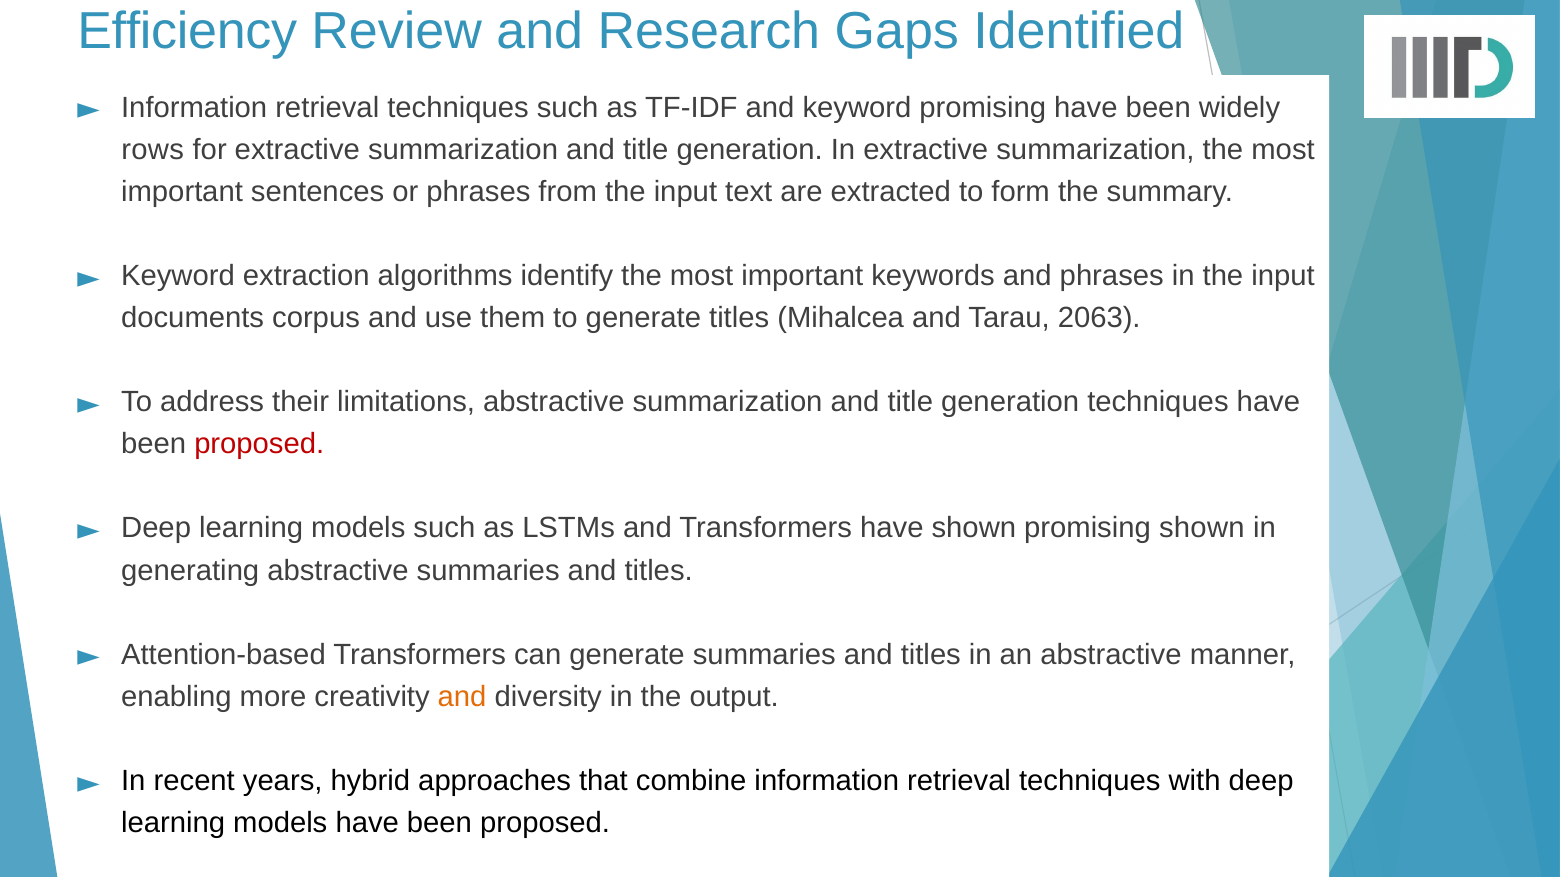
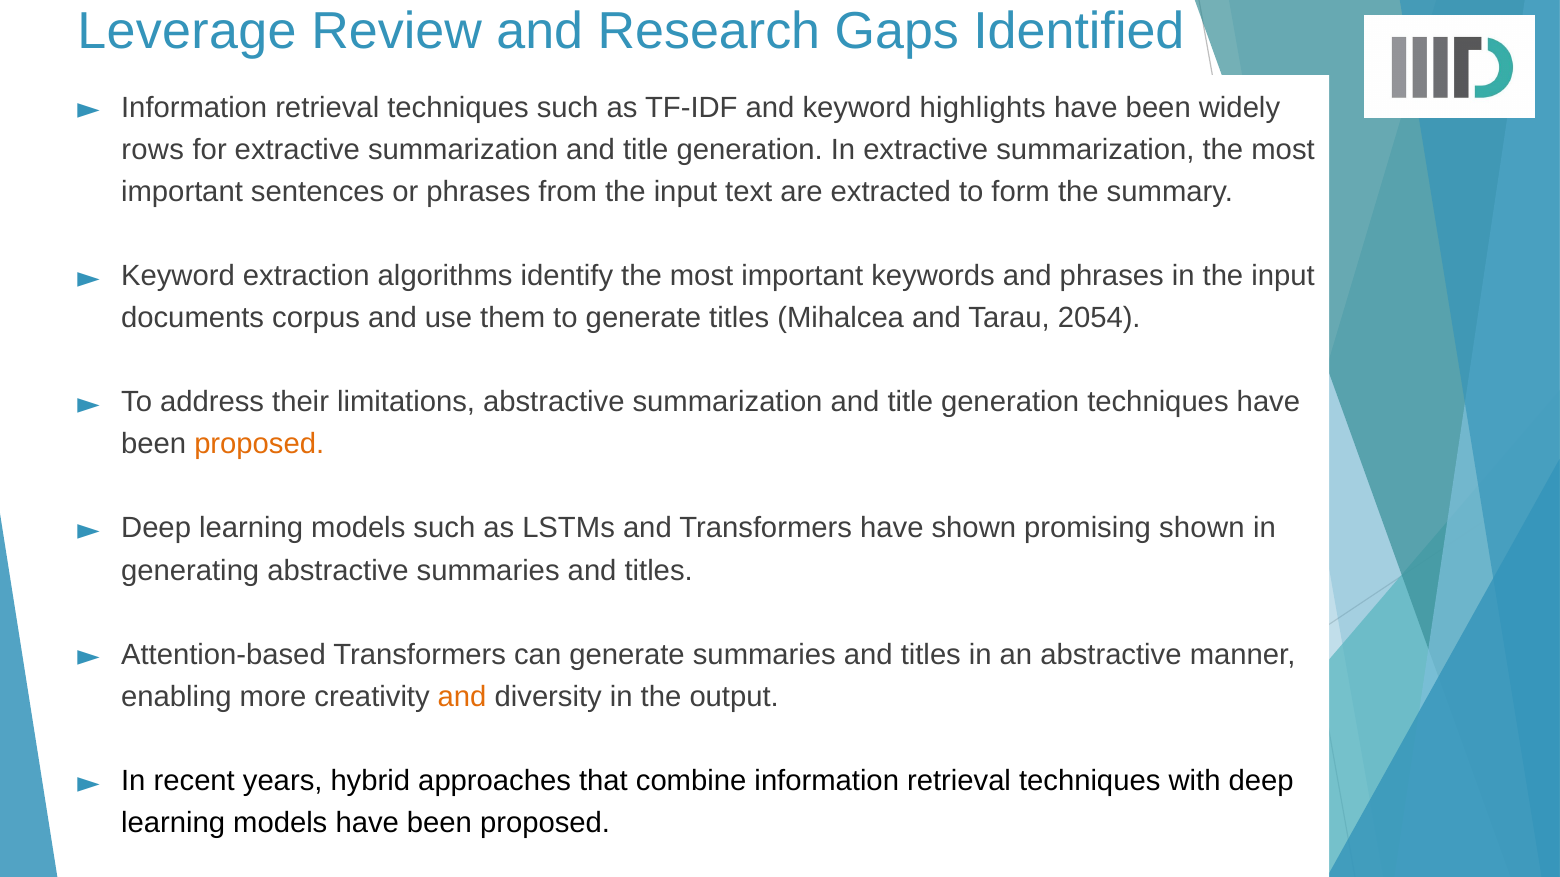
Efficiency: Efficiency -> Leverage (187, 31)
keyword promising: promising -> highlights (983, 108)
2063: 2063 -> 2054 (1099, 318)
proposed colour: red -> orange (259, 444)
